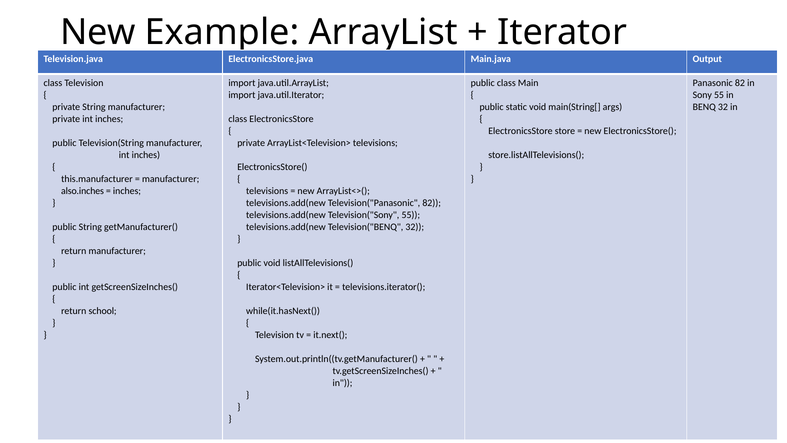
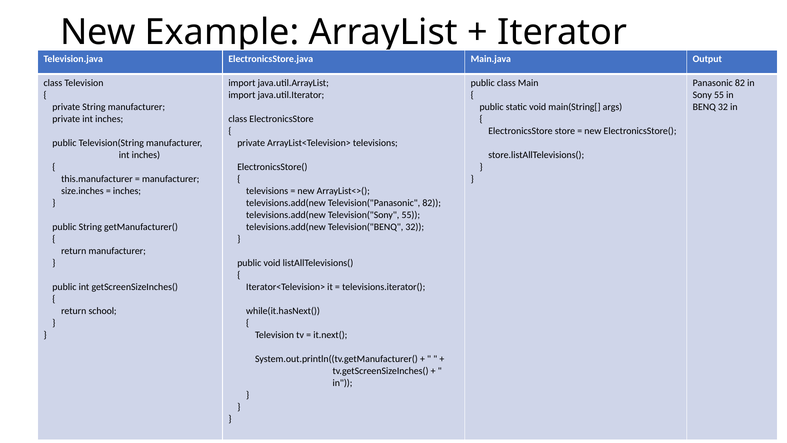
also.inches: also.inches -> size.inches (82, 191)
